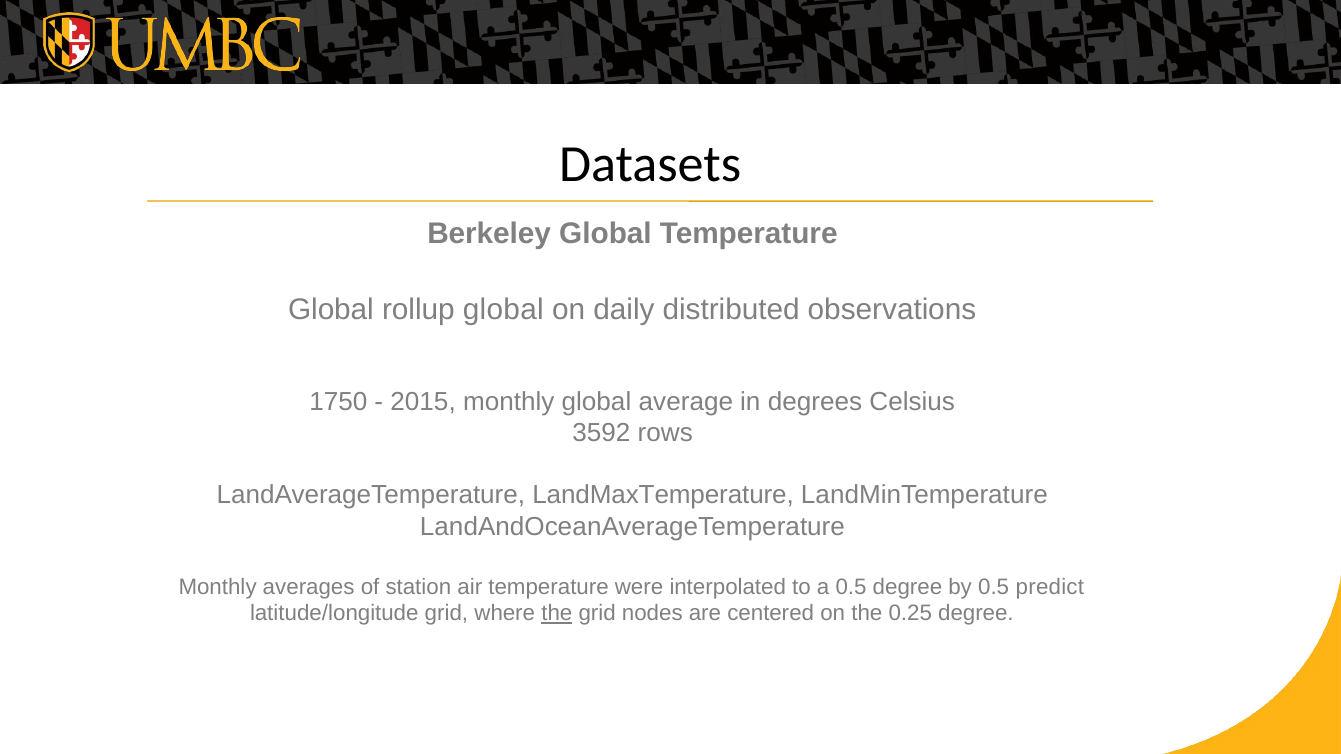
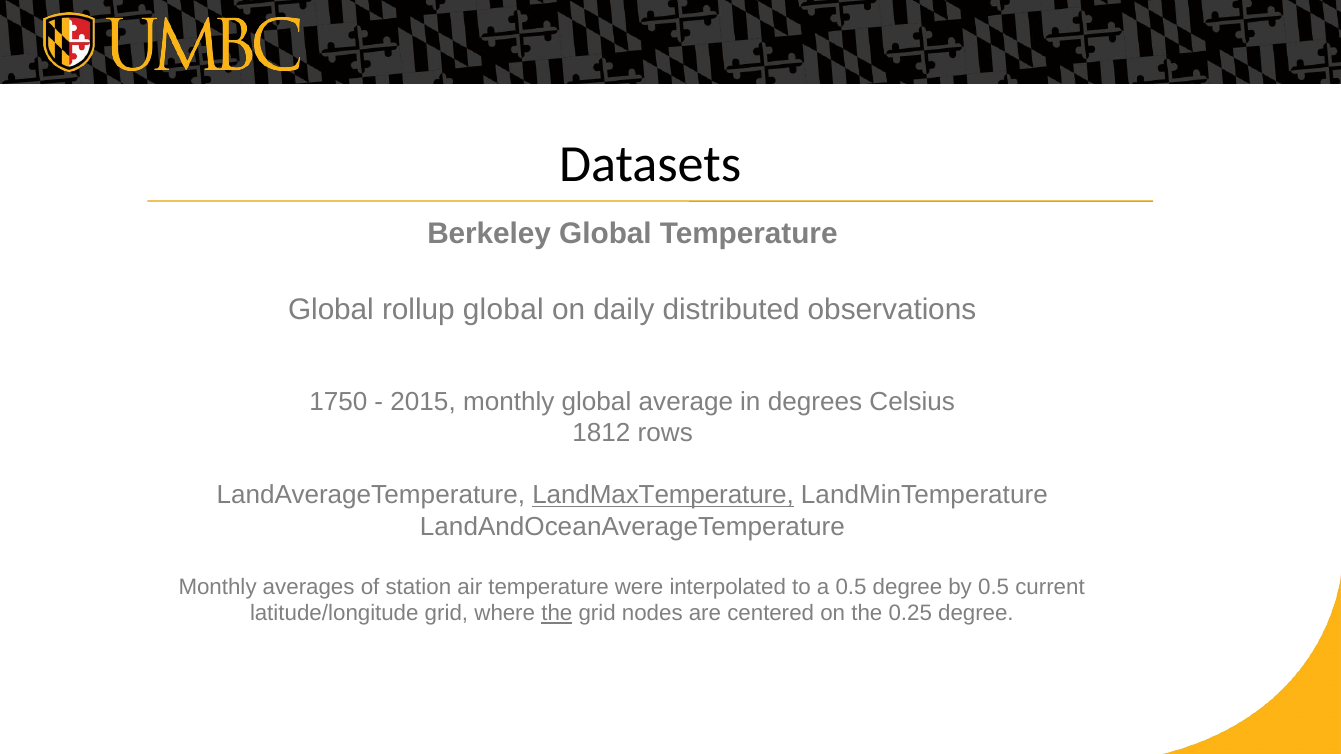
3592: 3592 -> 1812 (601, 433)
LandMaxTemperature underline: none -> present (663, 496)
predict: predict -> current (1050, 587)
